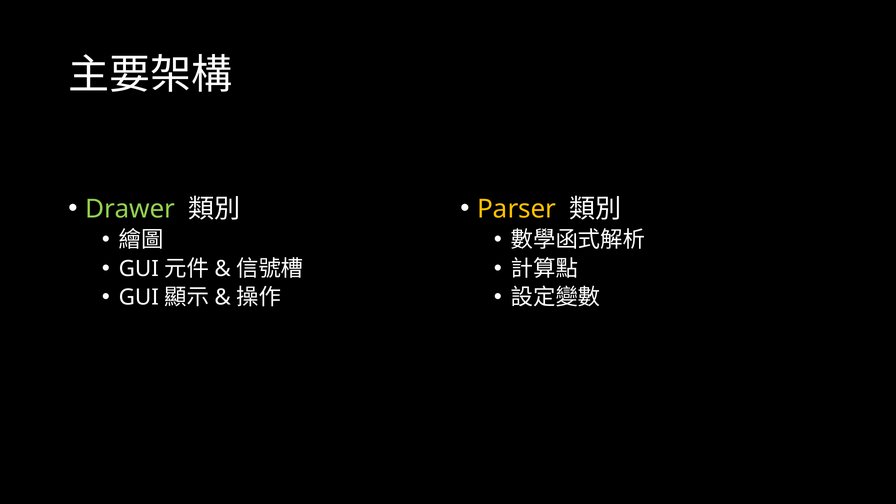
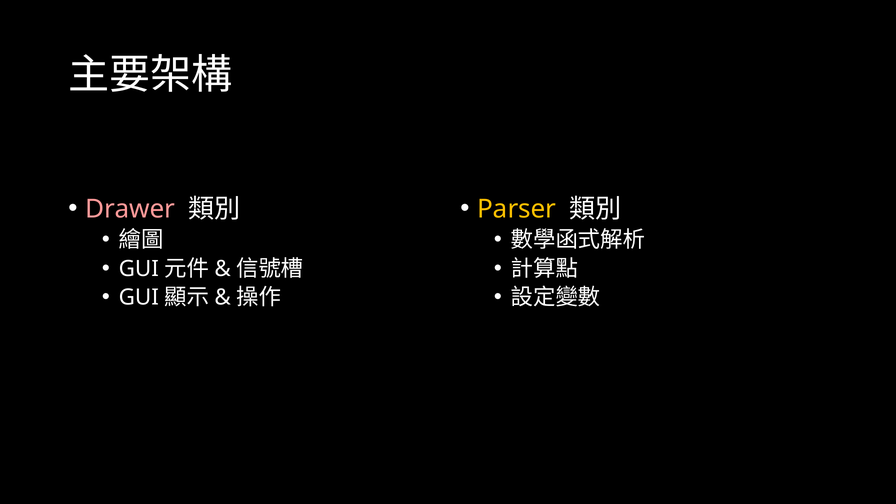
Drawer colour: light green -> pink (130, 209)
